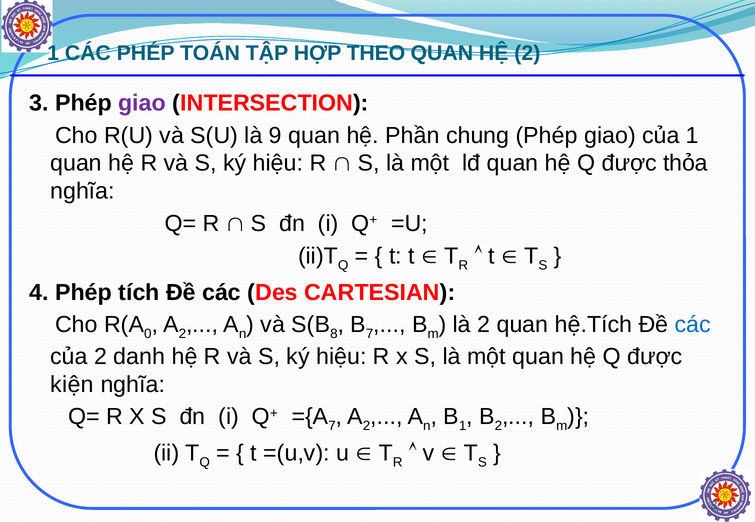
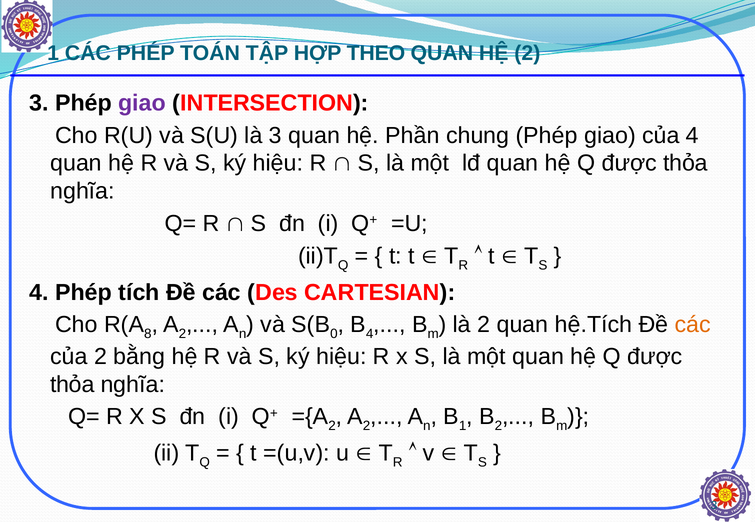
là 9: 9 -> 3 (275, 136)
của 1: 1 -> 4 (692, 136)
0: 0 -> 8 (148, 334)
8: 8 -> 0 (334, 334)
7: 7 -> 4 (370, 334)
các colour: blue -> orange (693, 325)
danh: danh -> bằng (139, 357)
kiện: kiện -> thỏa (72, 385)
7: 7 -> 2 (332, 426)
